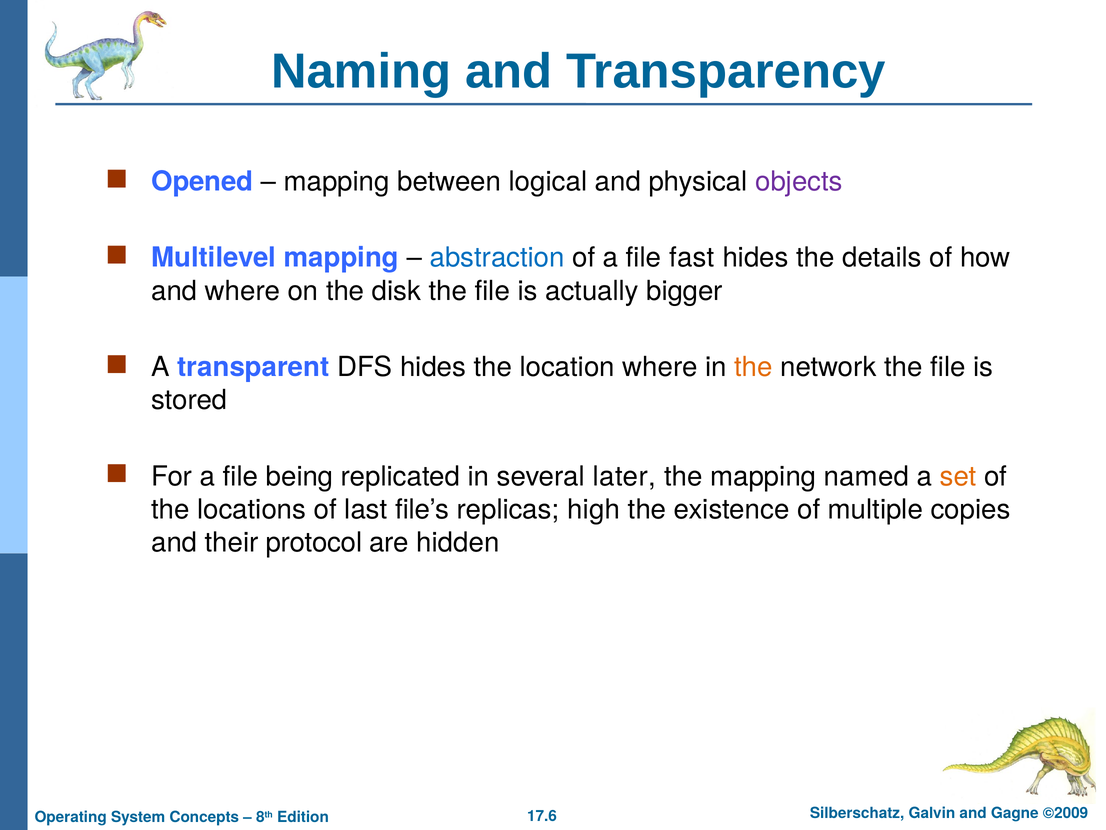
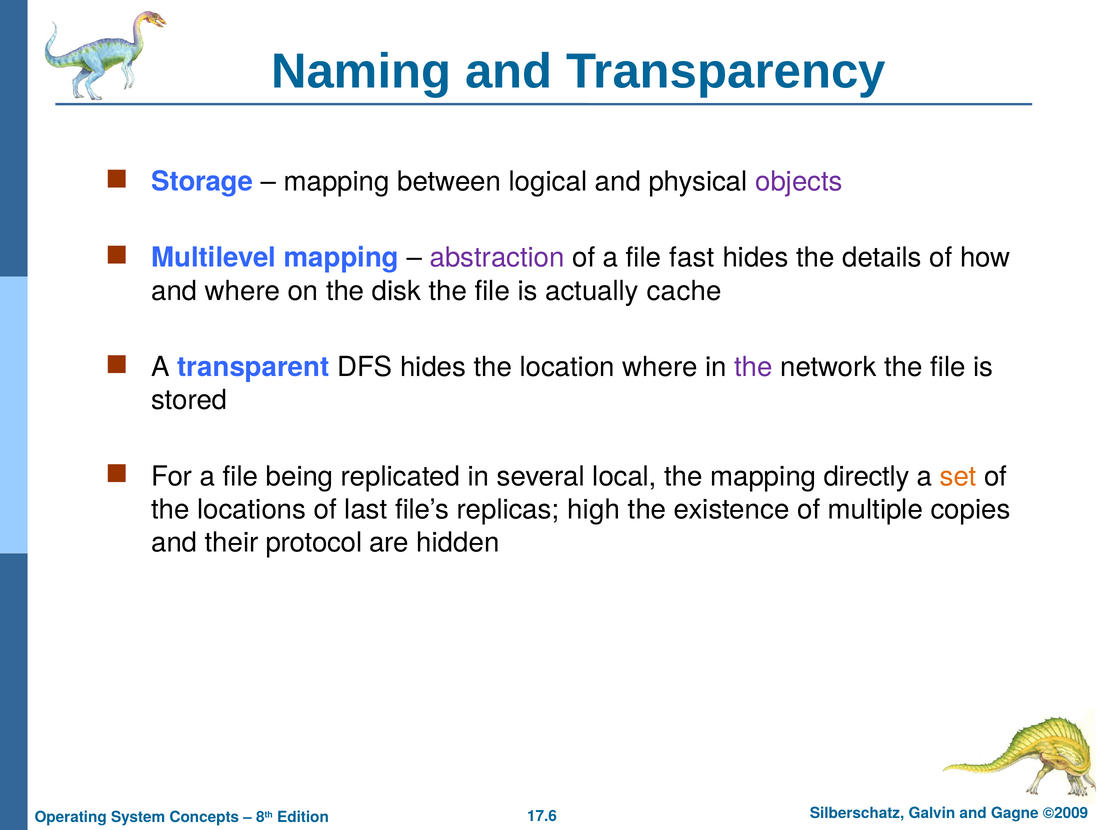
Opened: Opened -> Storage (202, 182)
abstraction colour: blue -> purple (497, 258)
bigger: bigger -> cache (684, 291)
the colour: orange -> purple (754, 367)
later: later -> local (625, 476)
named: named -> directly (867, 476)
